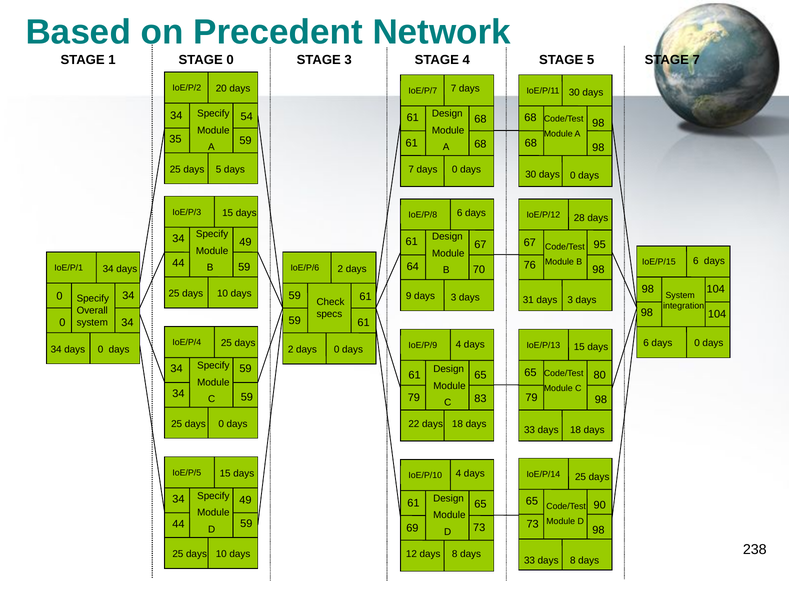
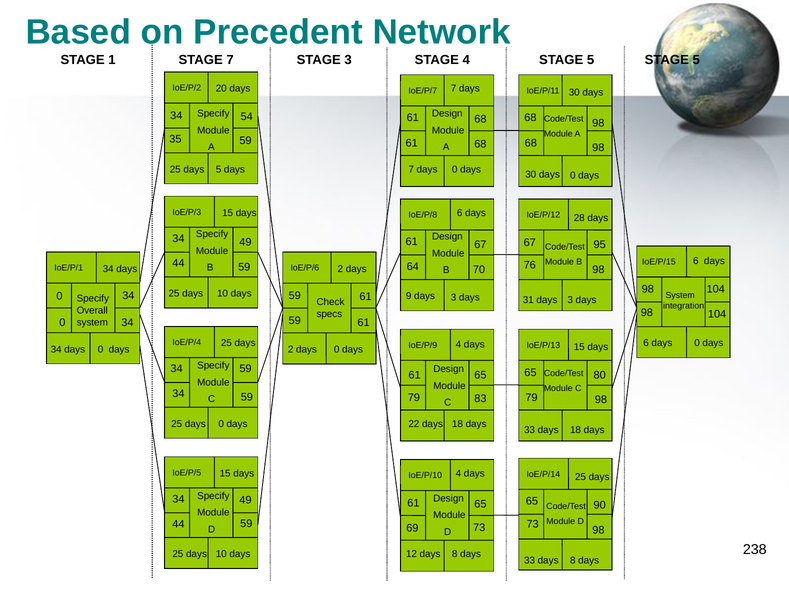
STAGE 0: 0 -> 7 (230, 60)
5 STAGE 7: 7 -> 5 (696, 60)
